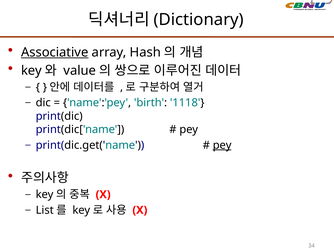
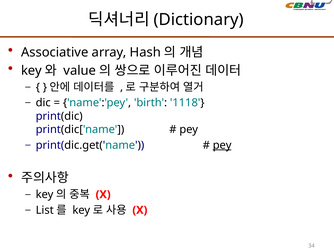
Associative underline: present -> none (55, 52)
